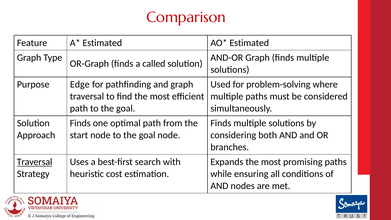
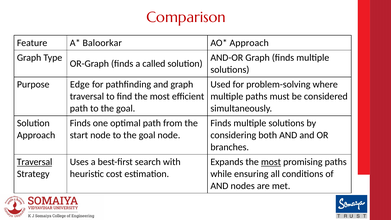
Estimated: Estimated -> Baloorkar (102, 43)
Estimated: Estimated -> Approach (249, 43)
most underline: none -> present (271, 162)
